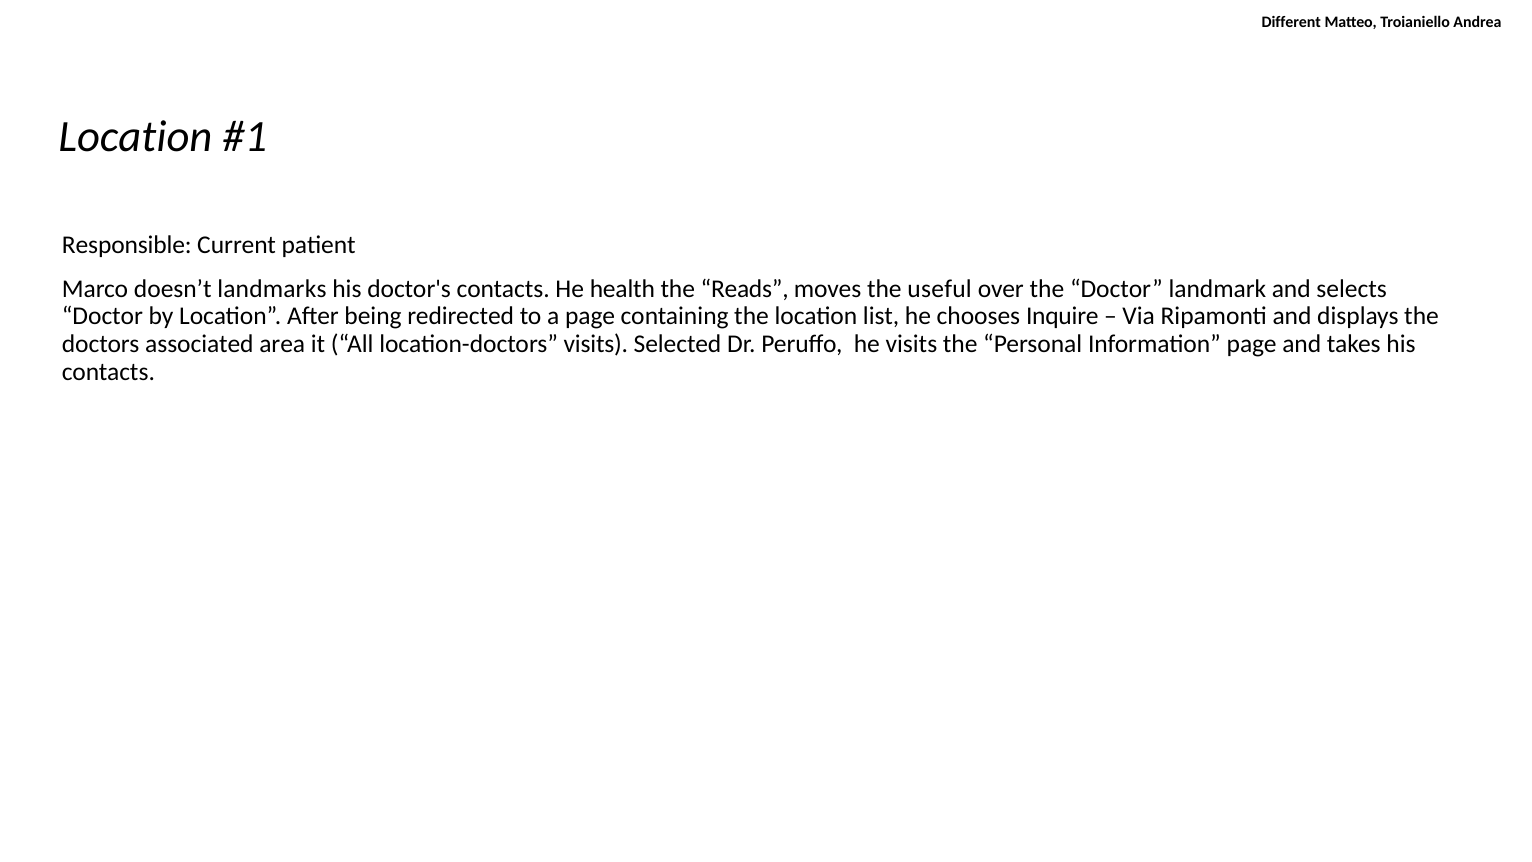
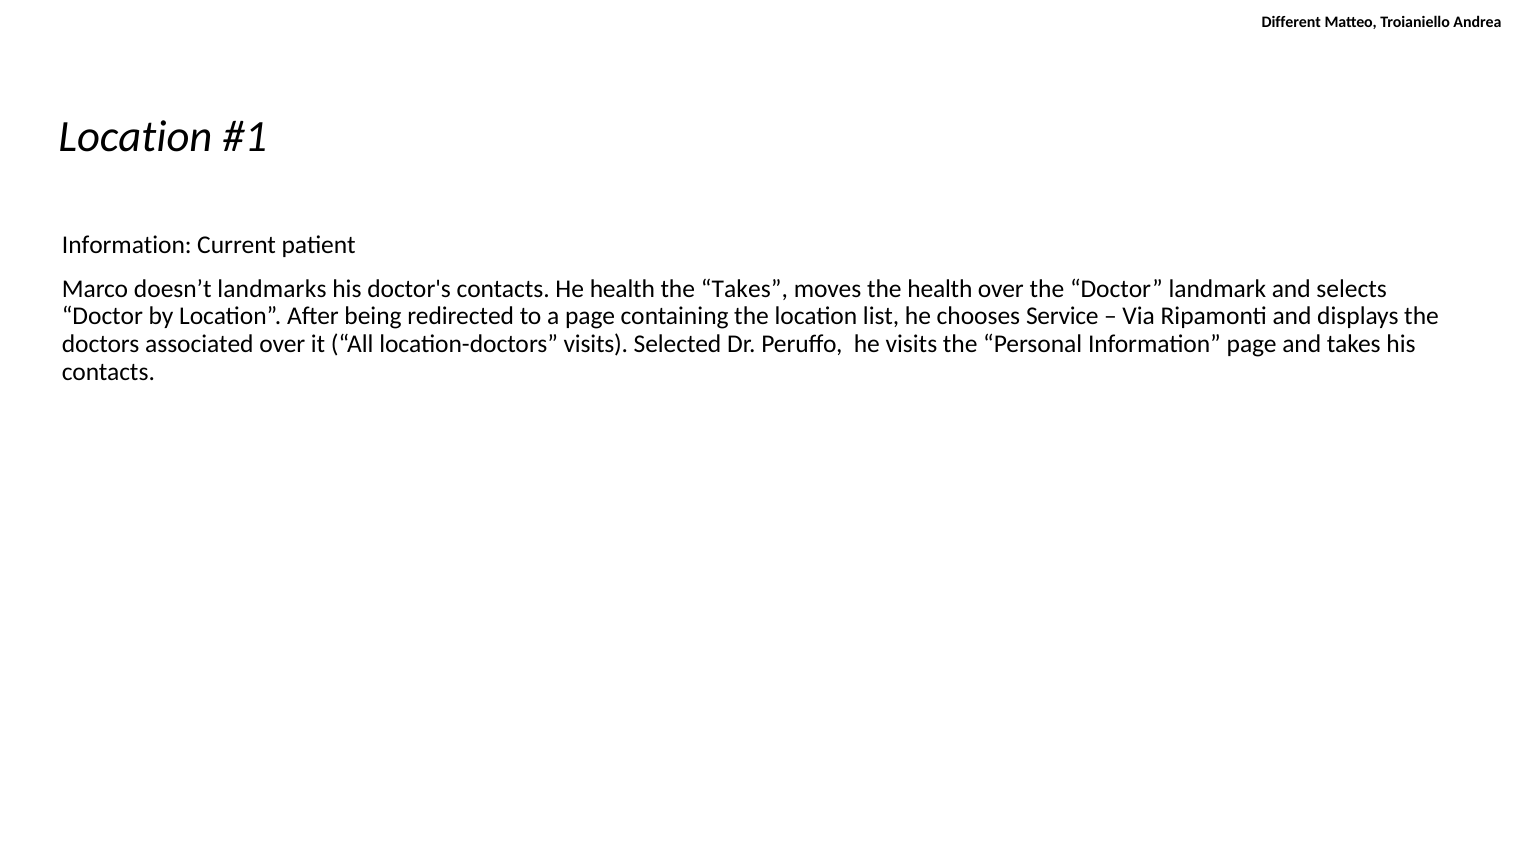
Responsible: Responsible -> Information (127, 245)
the Reads: Reads -> Takes (744, 289)
the useful: useful -> health (940, 289)
Inquire: Inquire -> Service (1062, 316)
associated area: area -> over (282, 344)
